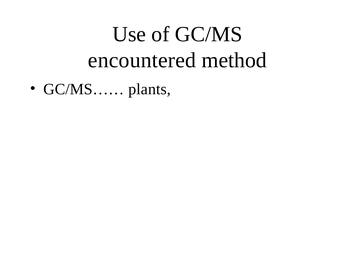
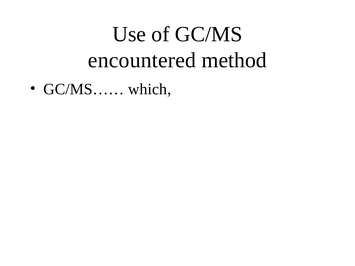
plants: plants -> which (150, 89)
